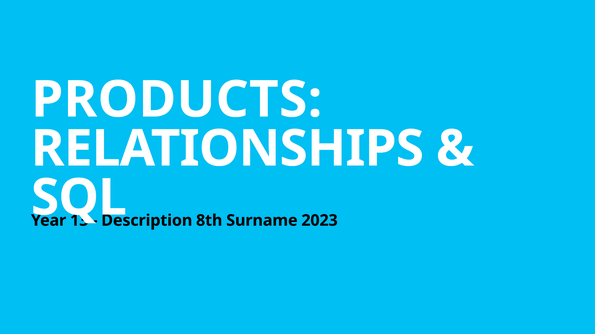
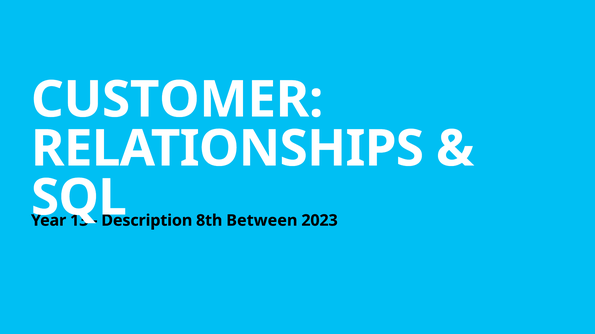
PRODUCTS: PRODUCTS -> CUSTOMER (177, 100)
Surname: Surname -> Between (262, 221)
